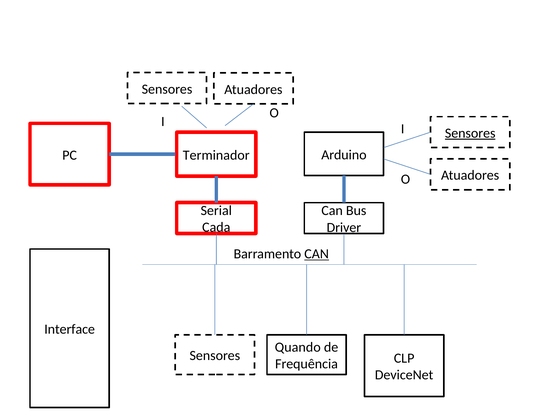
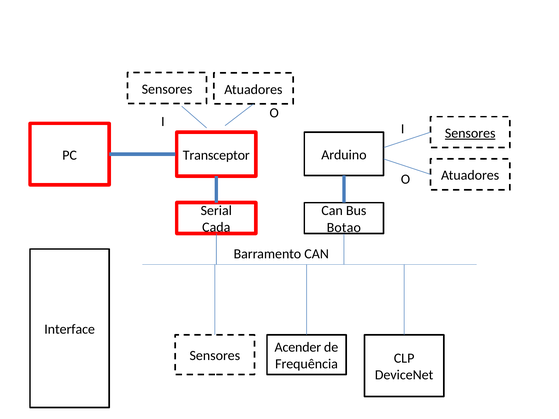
Terminador: Terminador -> Transceptor (216, 155)
Driver: Driver -> Botao (344, 228)
CAN underline: present -> none (317, 254)
Quando: Quando -> Acender (298, 347)
